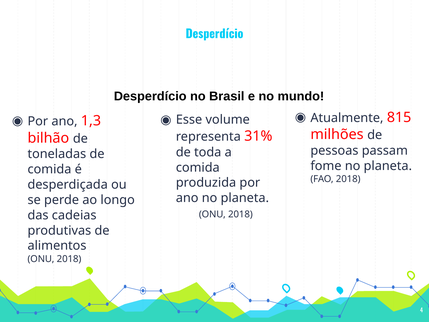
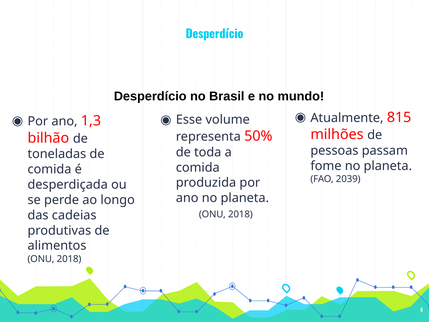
31%: 31% -> 50% (258, 136)
FAO 2018: 2018 -> 2039 (348, 179)
